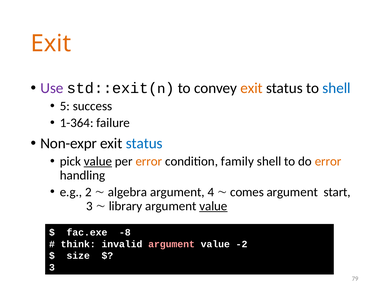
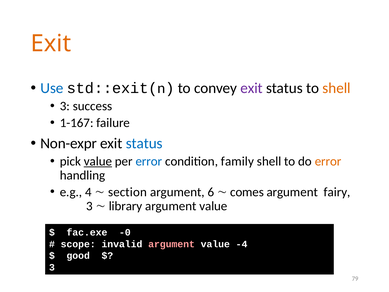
Use colour: purple -> blue (52, 88)
exit colour: orange -> purple (252, 88)
shell colour: blue -> orange (337, 88)
5: 5 -> 3 (65, 106)
1-364: 1-364 -> 1-167 (77, 123)
error colour: orange -> blue (149, 161)
2: 2 -> 4 (88, 192)
algebra: algebra -> section (127, 192)
4: 4 -> 6 (211, 192)
start: start -> fairy (337, 192)
value underline: present -> none (213, 206)
-8: -8 -> -0 (125, 232)
think: think -> scope (78, 244)
-2: -2 -> -4 (242, 244)
size: size -> good (78, 256)
